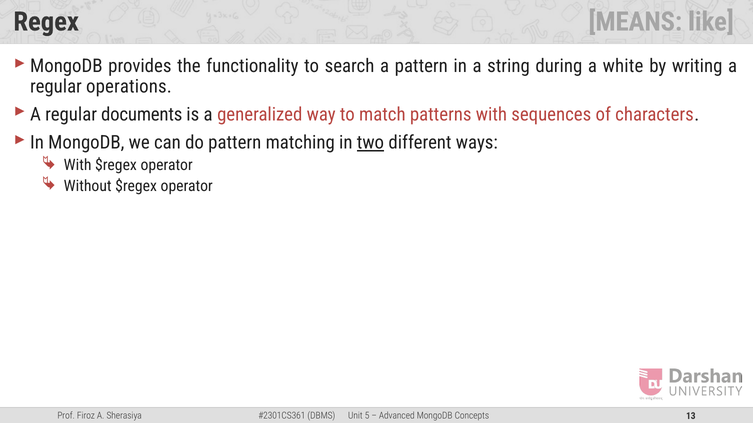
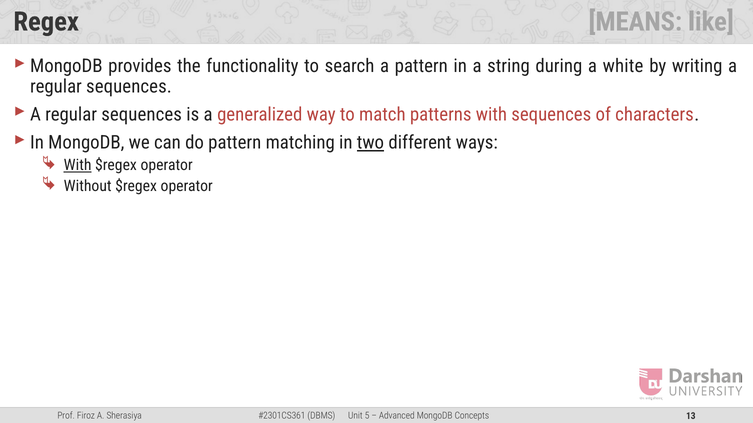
operations: operations -> sequences (129, 87)
documents: documents -> sequences (142, 115)
With underline: none -> present (78, 165)
